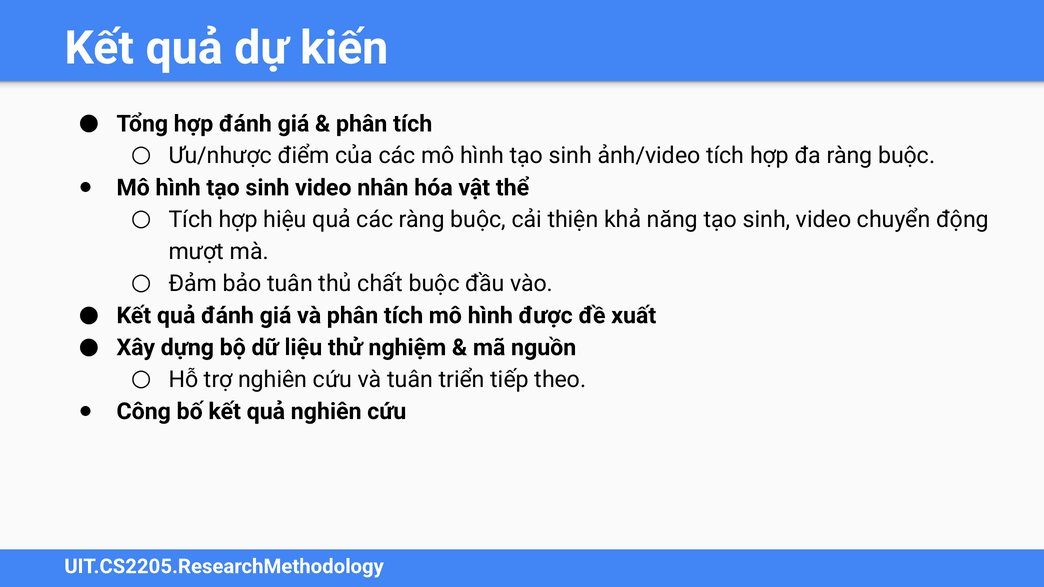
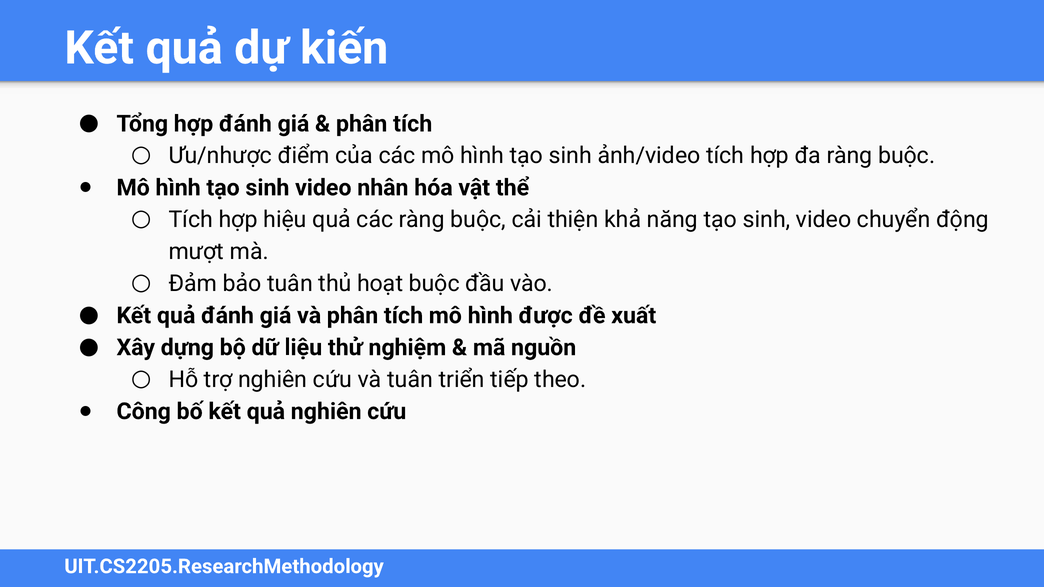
chất: chất -> hoạt (380, 284)
